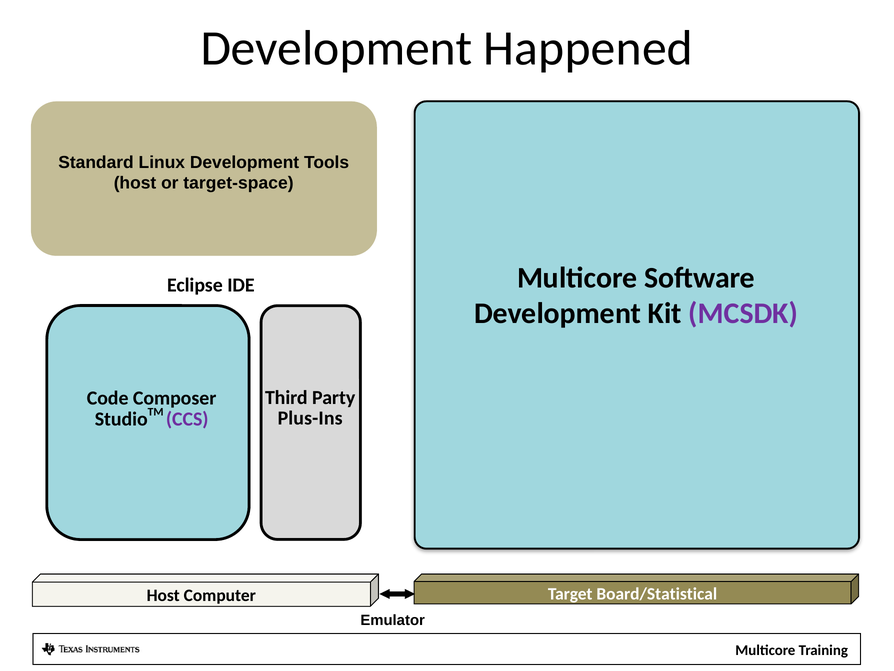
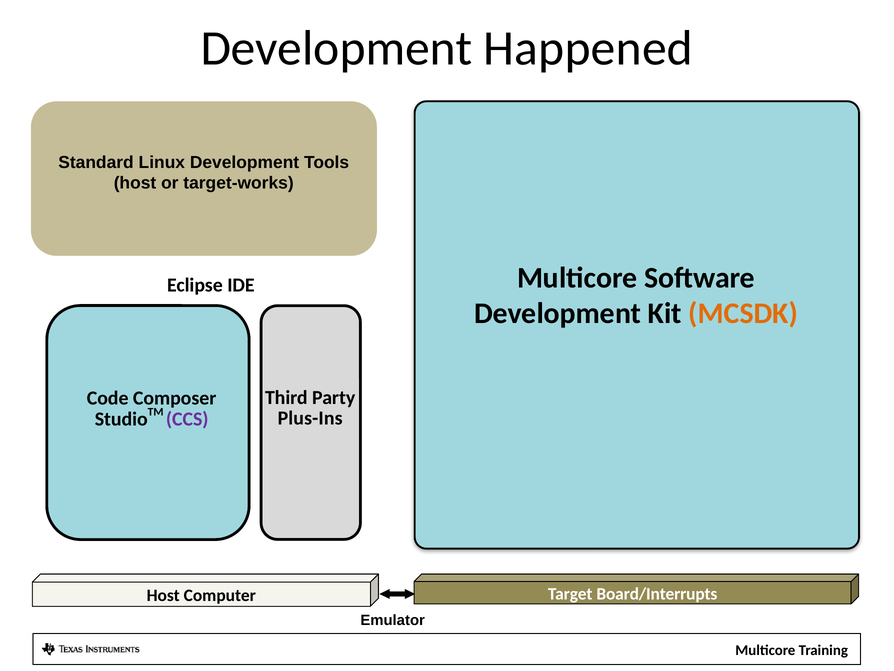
target-space: target-space -> target-works (239, 183)
MCSDK colour: purple -> orange (743, 313)
Board/Statistical: Board/Statistical -> Board/Interrupts (657, 593)
